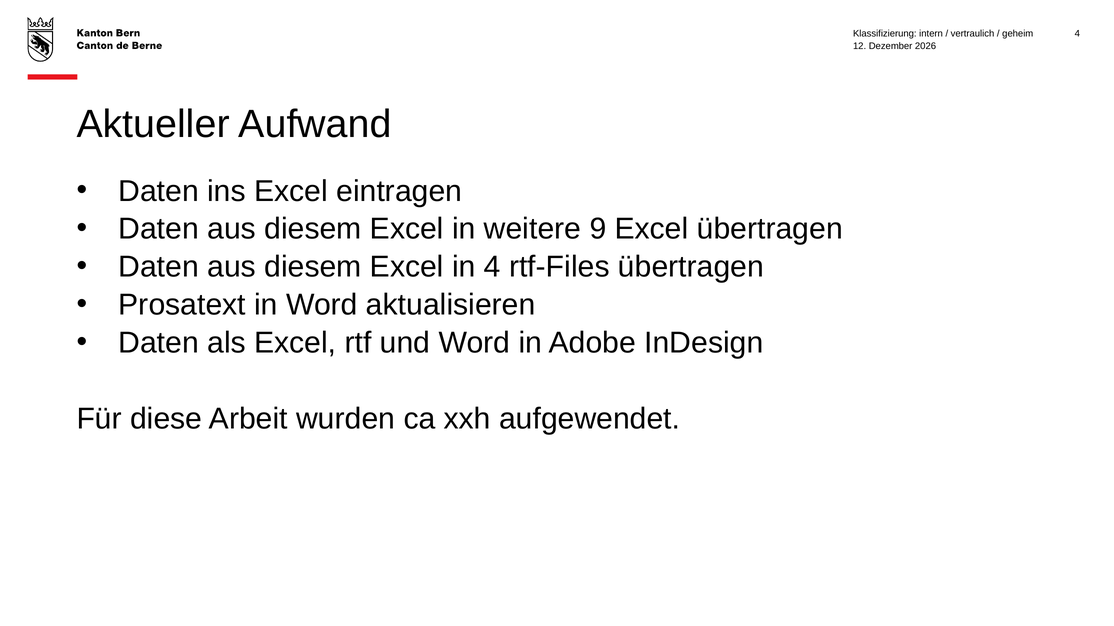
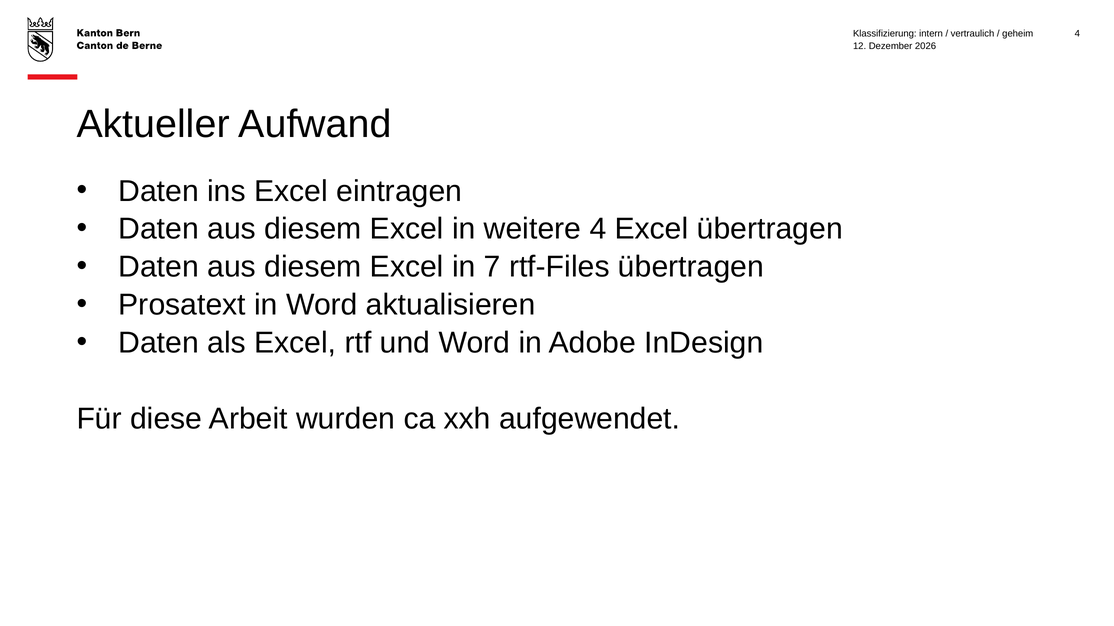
weitere 9: 9 -> 4 (598, 229)
in 4: 4 -> 7 (492, 267)
